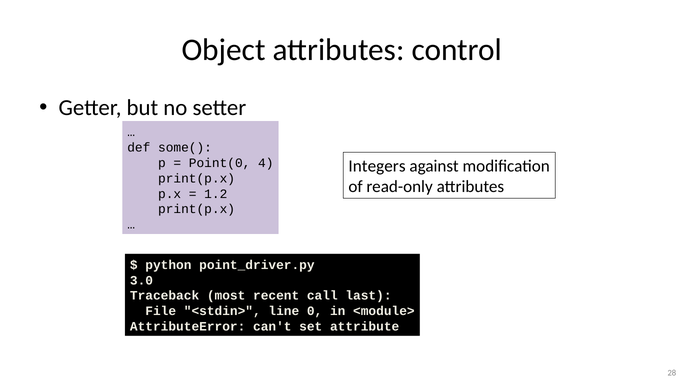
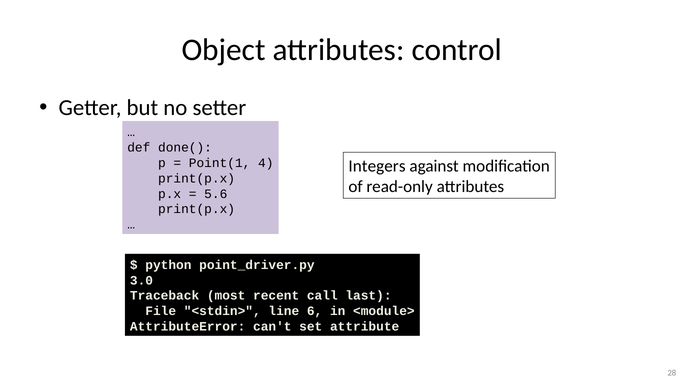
some(: some( -> done( (185, 147)
Point(0: Point(0 -> Point(1 (220, 163)
1.2: 1.2 -> 5.6 (216, 194)
0: 0 -> 6 (315, 311)
